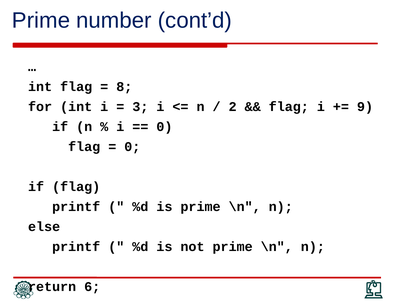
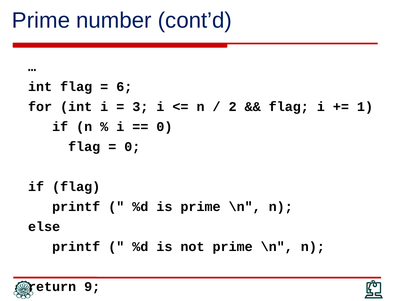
8: 8 -> 6 (124, 87)
9: 9 -> 1 (365, 107)
6: 6 -> 9 (92, 287)
